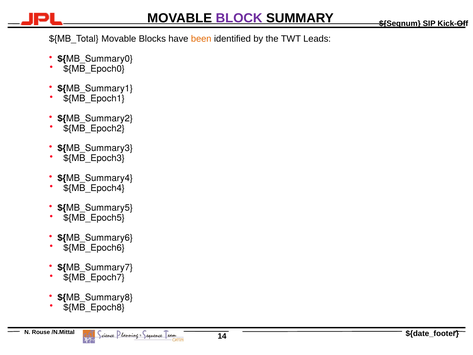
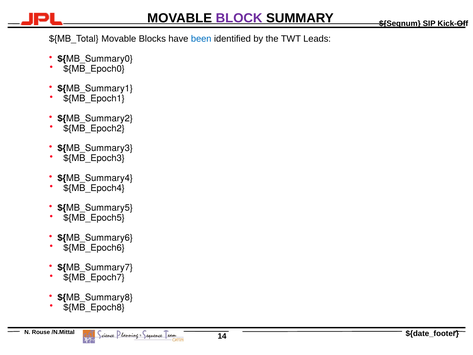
been colour: orange -> blue (201, 39)
